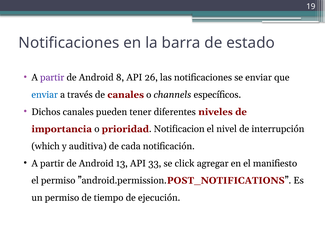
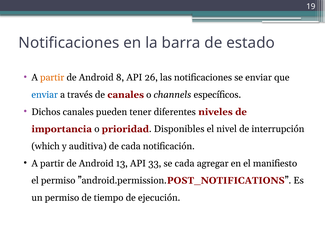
partir colour: purple -> orange (52, 77)
Notificacion: Notificacion -> Disponibles (179, 129)
se click: click -> cada (185, 163)
